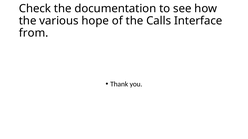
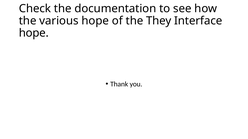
Calls: Calls -> They (159, 21)
from: from -> hope (34, 33)
